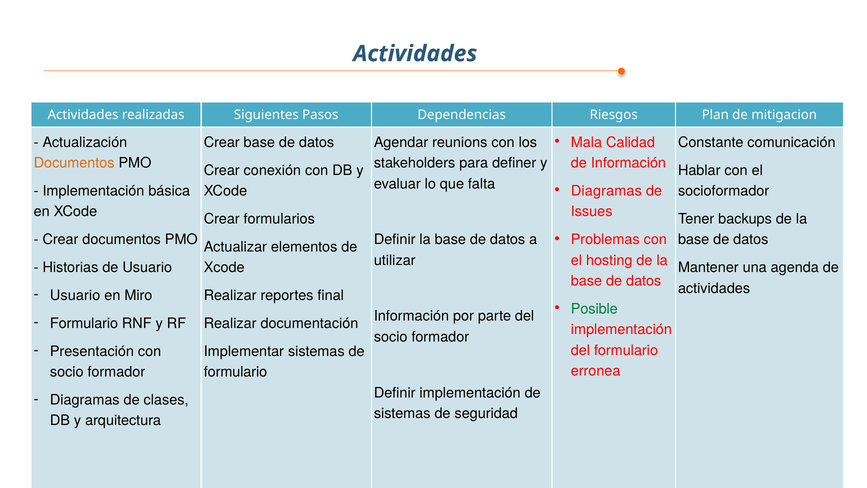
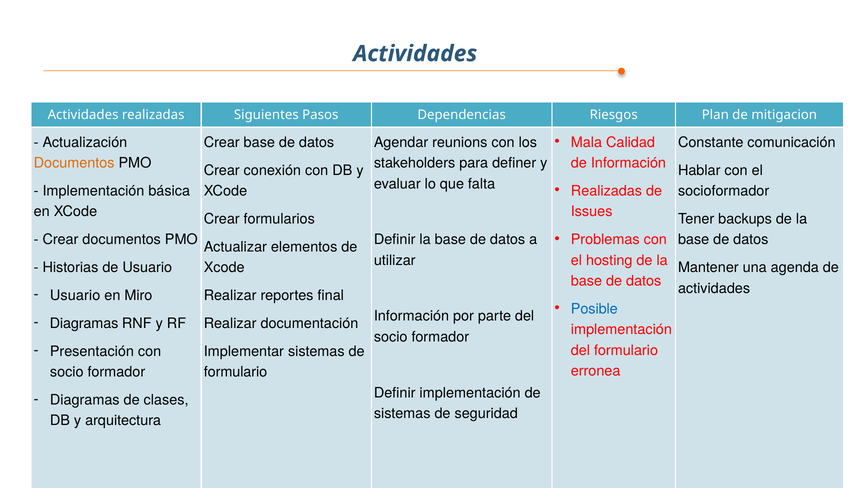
Diagramas: Diagramas -> Realizadas (606, 191)
Posible colour: green -> blue (594, 309)
Formulario: Formulario -> Diagramas (84, 323)
